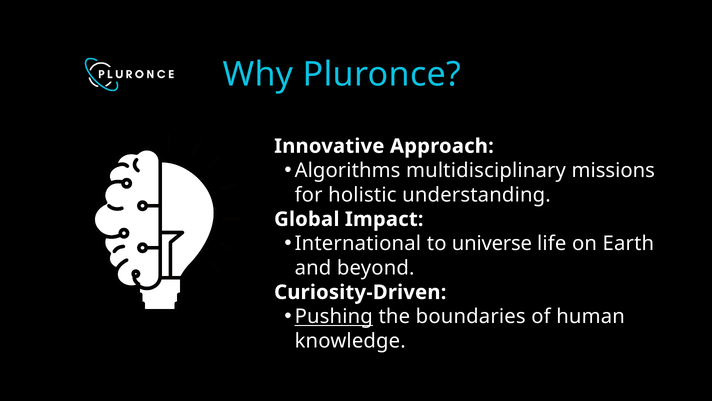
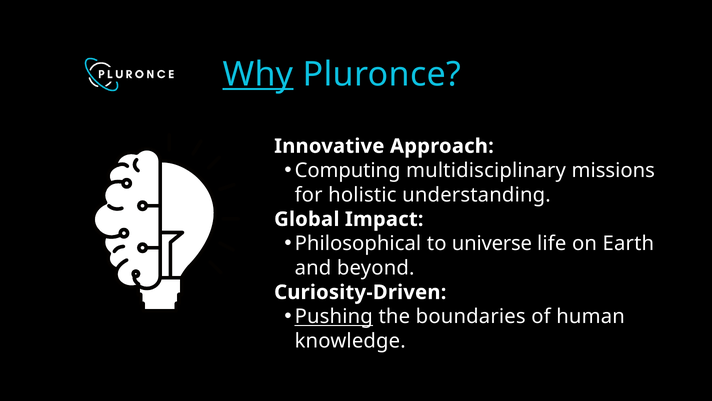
Why underline: none -> present (258, 74)
Algorithms: Algorithms -> Computing (348, 170)
International: International -> Philosophical (358, 243)
